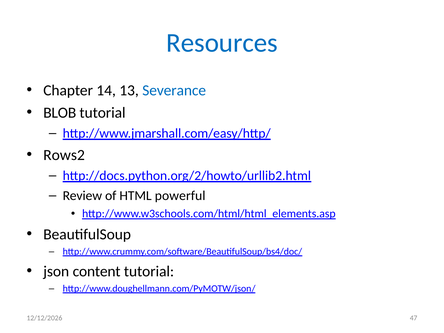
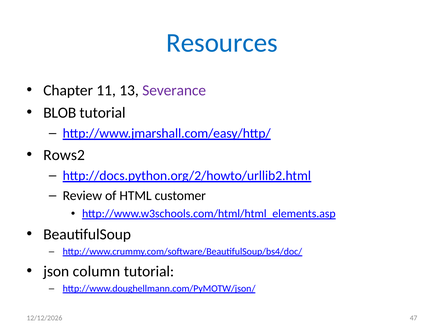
14: 14 -> 11 (106, 90)
Severance colour: blue -> purple (174, 90)
powerful: powerful -> customer (180, 196)
content: content -> column (96, 271)
